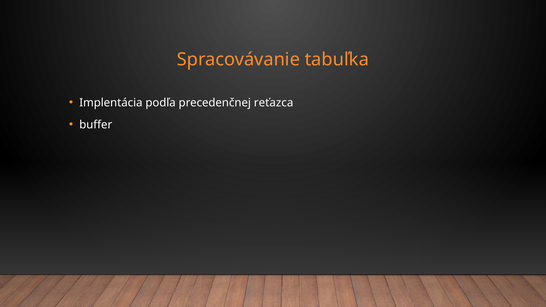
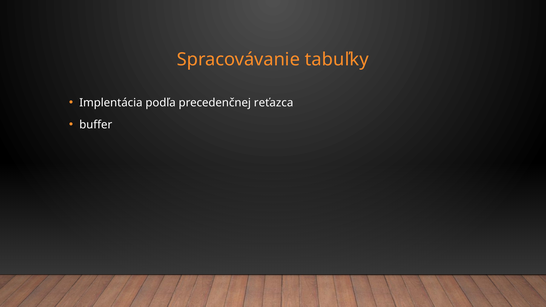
tabuľka: tabuľka -> tabuľky (337, 59)
